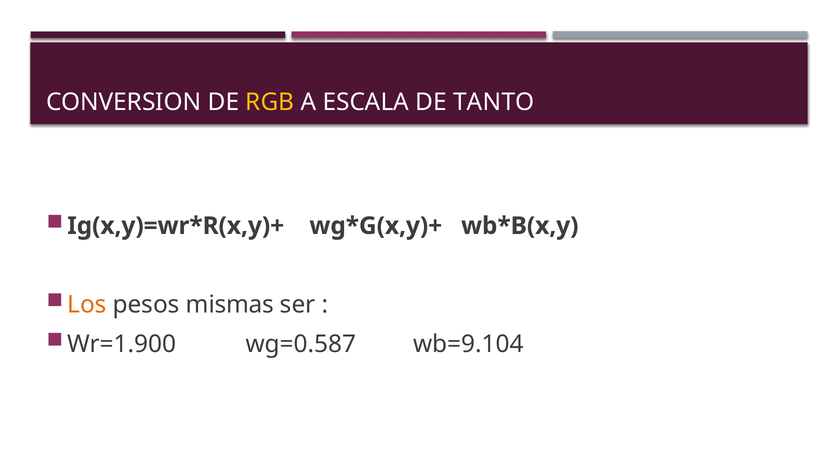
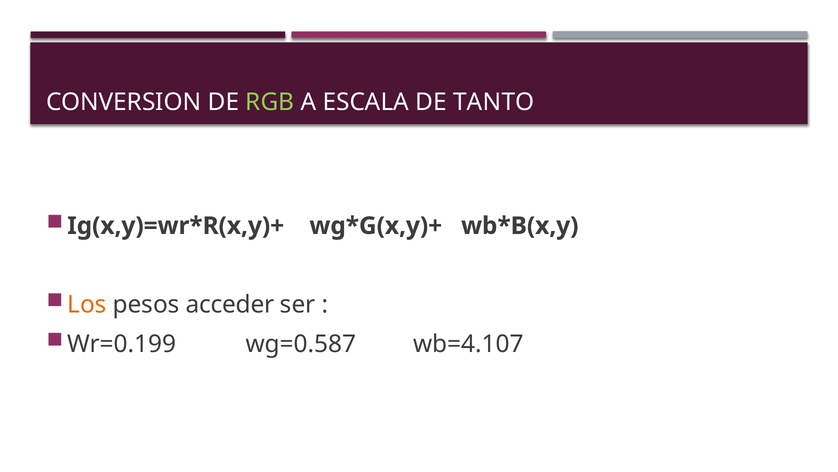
RGB colour: yellow -> light green (270, 102)
mismas: mismas -> acceder (230, 304)
Wr=1.900: Wr=1.900 -> Wr=0.199 (122, 344)
wb=9.104: wb=9.104 -> wb=4.107 (468, 344)
